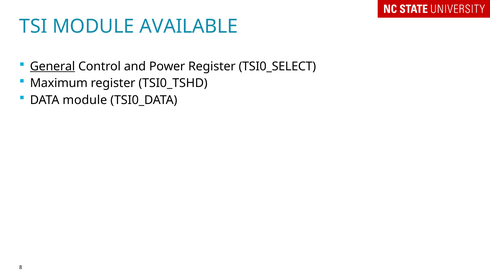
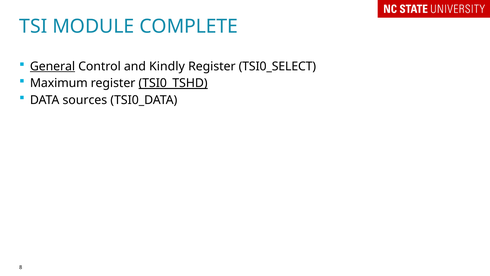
AVAILABLE: AVAILABLE -> COMPLETE (189, 27)
Power: Power -> Kindly (167, 66)
TSI0_TSHD underline: none -> present (173, 83)
DATA module: module -> sources (85, 100)
